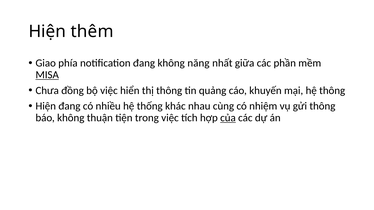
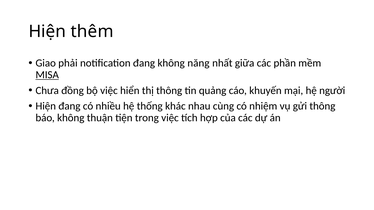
phía: phía -> phải (68, 63)
hệ thông: thông -> người (332, 91)
của underline: present -> none (228, 118)
